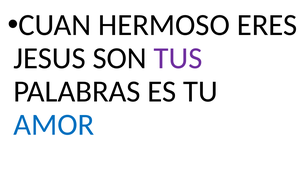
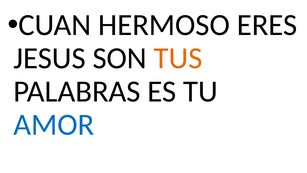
TUS colour: purple -> orange (178, 58)
